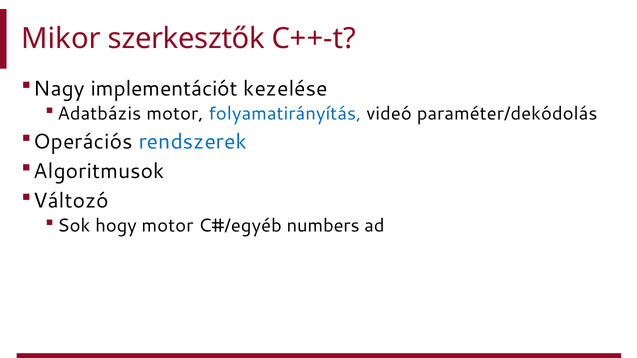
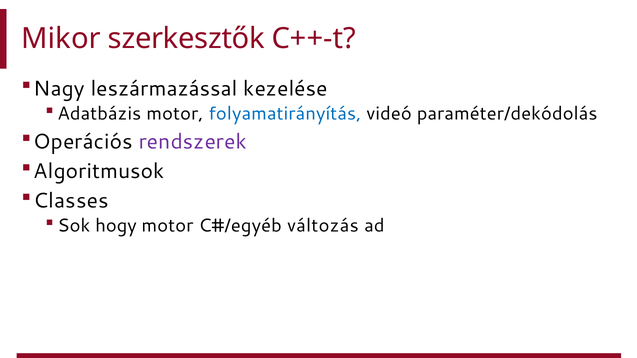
implementációt: implementációt -> leszármazással (164, 89)
rendszerek colour: blue -> purple (193, 142)
Változó: Változó -> Classes (71, 201)
numbers: numbers -> változás (323, 226)
